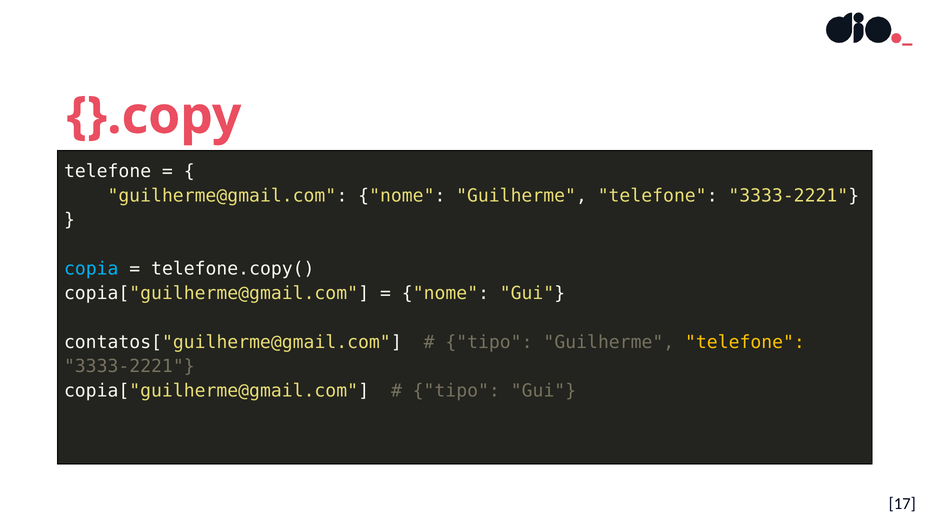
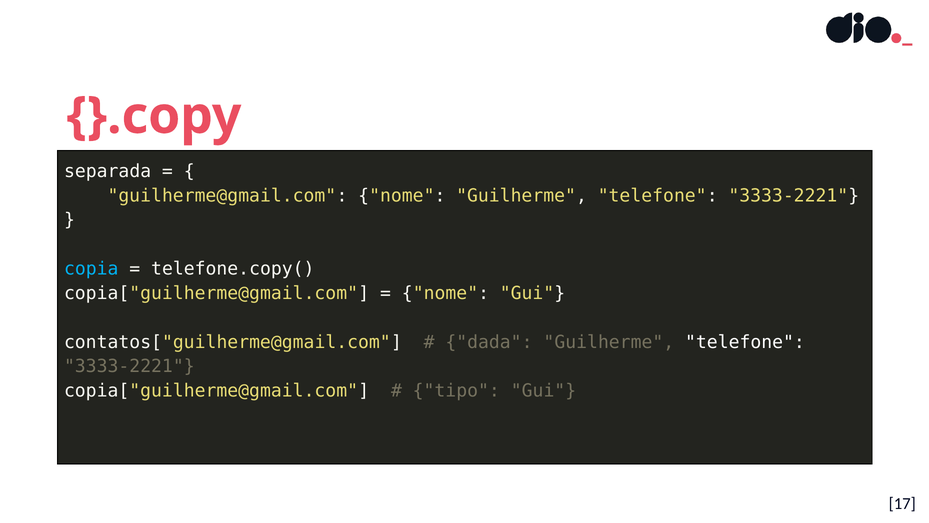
telefone: telefone -> separada (108, 171)
tipo: tipo -> dada (489, 342)
telefone colour: yellow -> white (745, 342)
